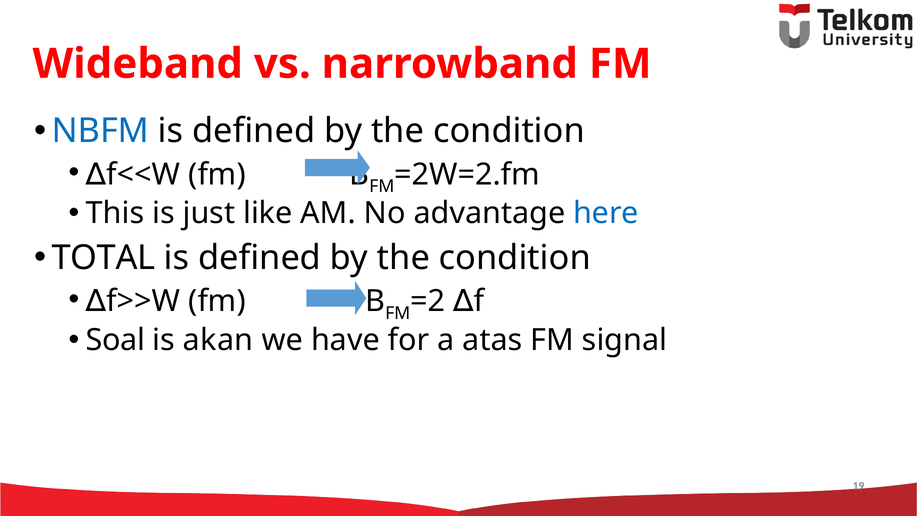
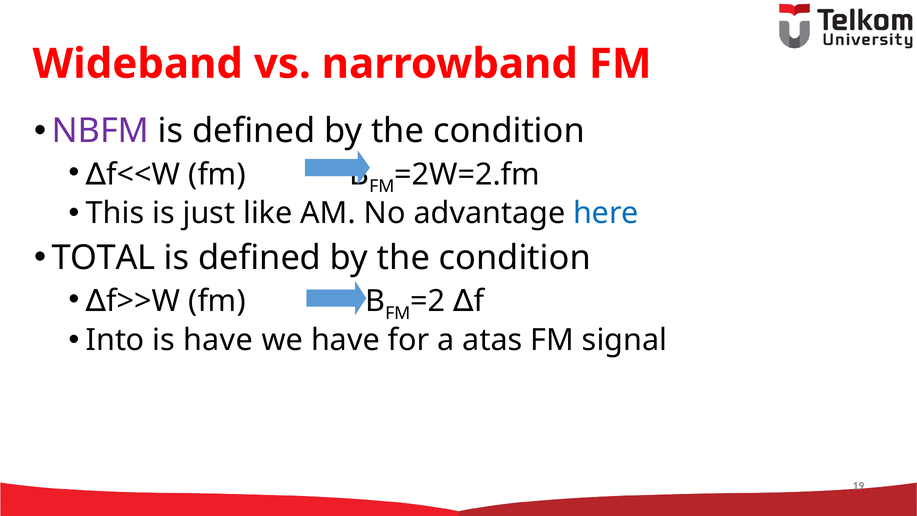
NBFM colour: blue -> purple (100, 131)
Soal: Soal -> Into (115, 340)
is akan: akan -> have (218, 340)
